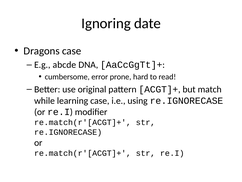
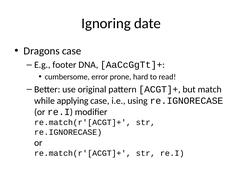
abcde: abcde -> footer (64, 65)
learning: learning -> applying (73, 100)
